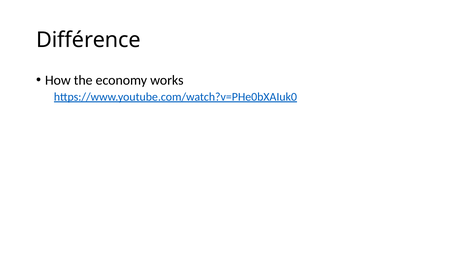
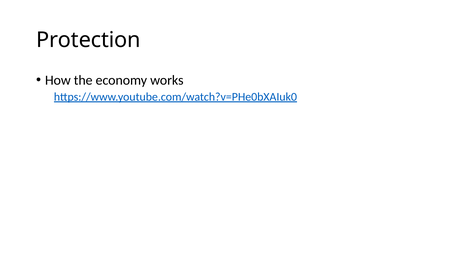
Différence: Différence -> Protection (88, 40)
